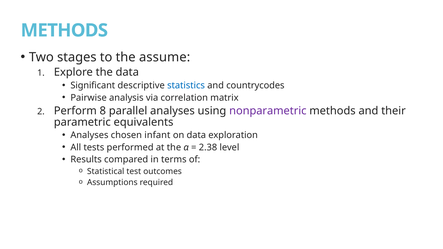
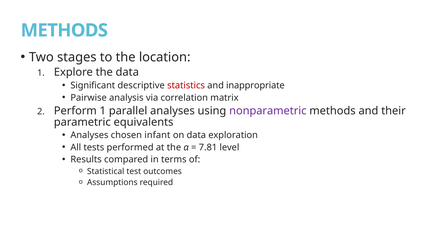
assume: assume -> location (165, 57)
statistics colour: blue -> red (186, 86)
countrycodes: countrycodes -> inappropriate (255, 86)
Perform 8: 8 -> 1 (103, 111)
2.38: 2.38 -> 7.81 (208, 148)
